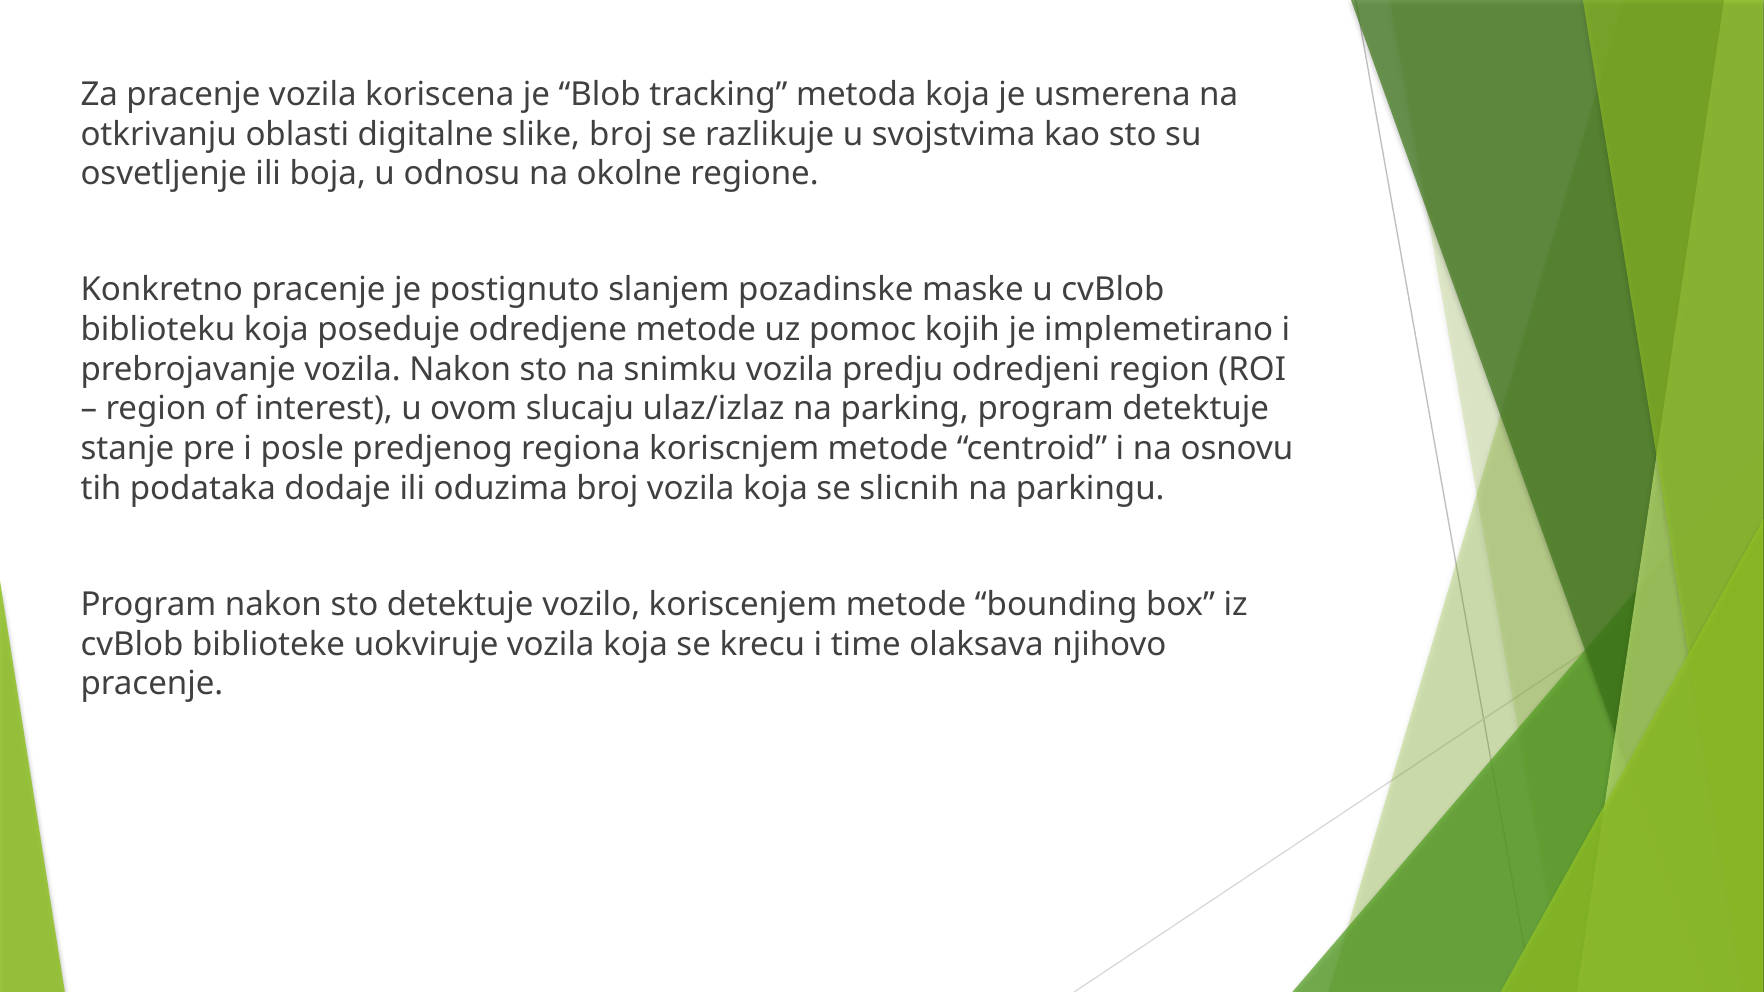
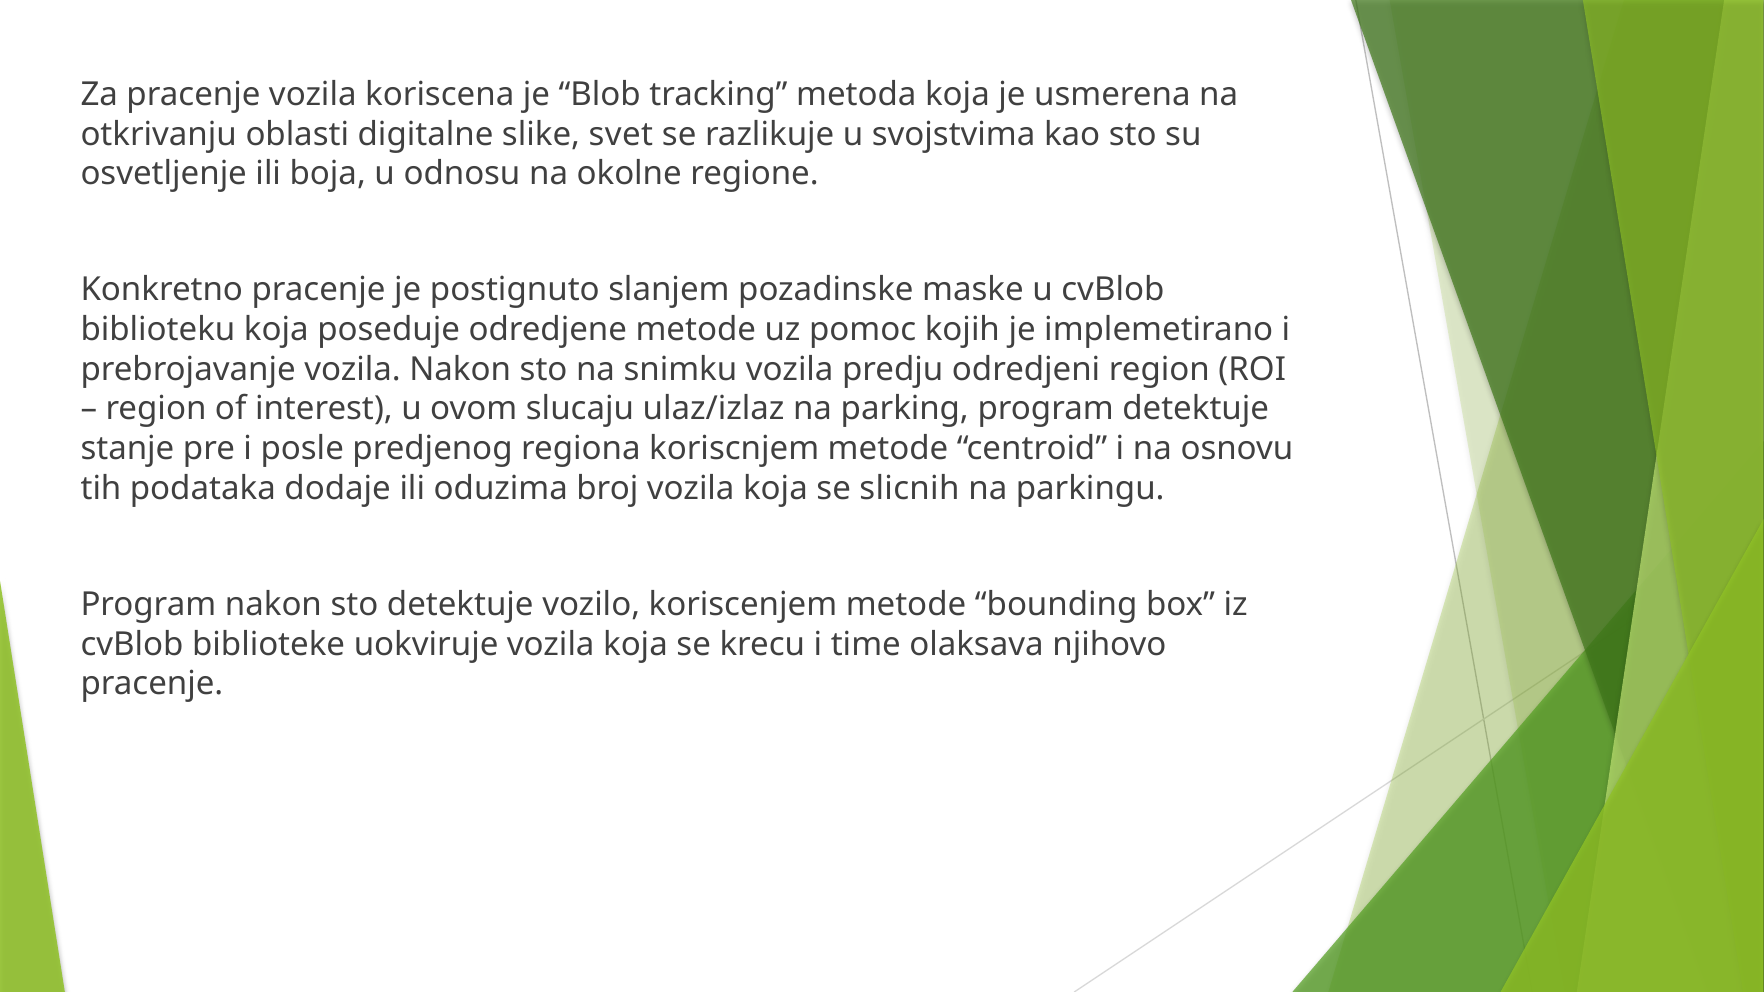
slike broj: broj -> svet (621, 134)
